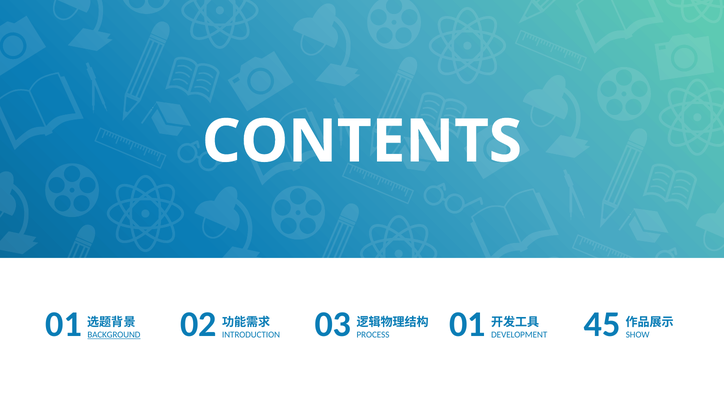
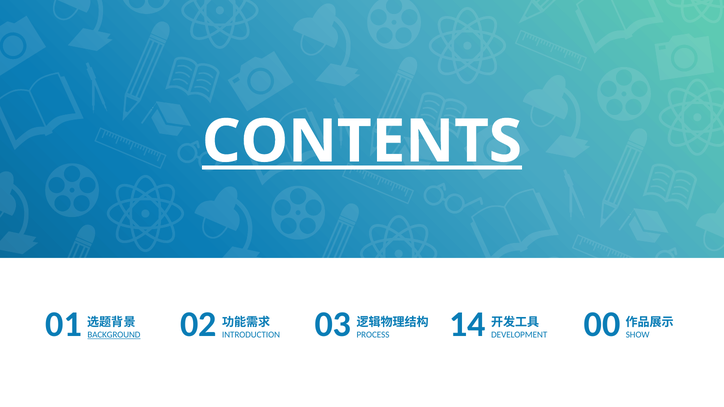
CONTENTS underline: none -> present (362, 142)
PROCESS 01: 01 -> 14 (467, 324)
45: 45 -> 00 (602, 324)
